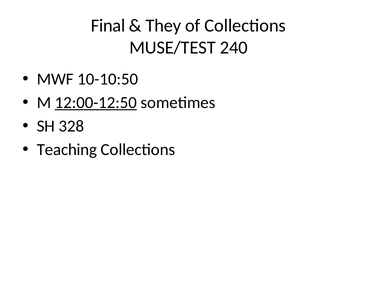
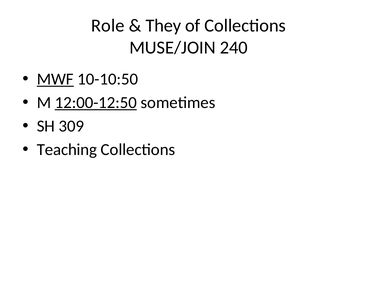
Final: Final -> Role (108, 25)
MUSE/TEST: MUSE/TEST -> MUSE/JOIN (172, 47)
MWF underline: none -> present (55, 79)
328: 328 -> 309 (71, 126)
